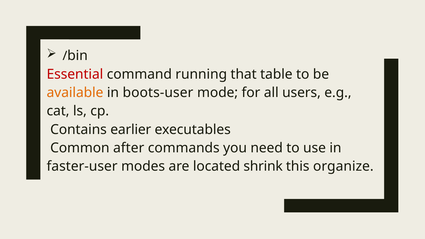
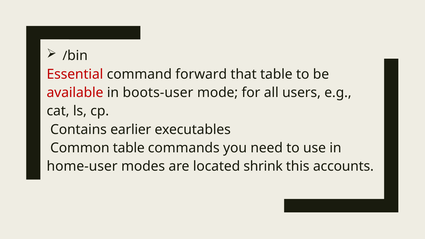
running: running -> forward (201, 74)
available colour: orange -> red (75, 93)
Common after: after -> table (129, 148)
faster-user: faster-user -> home-user (82, 166)
organize: organize -> accounts (343, 166)
